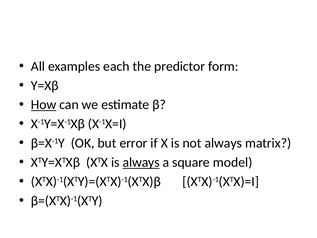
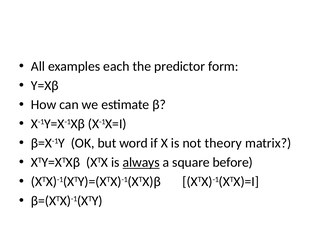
How underline: present -> none (44, 105)
error: error -> word (134, 143)
not always: always -> theory (223, 143)
model: model -> before (233, 162)
